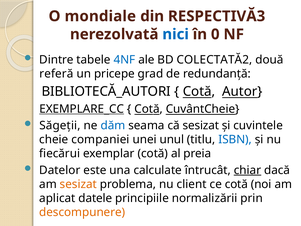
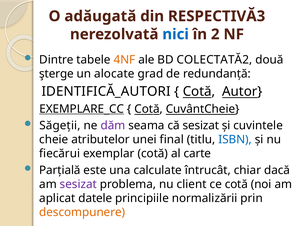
mondiale: mondiale -> adăugată (100, 16)
0: 0 -> 2 (215, 34)
4NF colour: blue -> orange (124, 60)
referă: referă -> şterge (56, 74)
pricepe: pricepe -> alocate (114, 74)
BIBLIOTECĂ_AUTORI: BIBLIOTECĂ_AUTORI -> IDENTIFICĂ_AUTORI (106, 91)
dăm colour: blue -> purple (113, 125)
companiei: companiei -> atributelor (100, 139)
unul: unul -> final (172, 139)
preia: preia -> carte (197, 153)
Datelor: Datelor -> Parţială (60, 170)
chiar underline: present -> none (248, 170)
sesizat colour: orange -> purple (78, 184)
